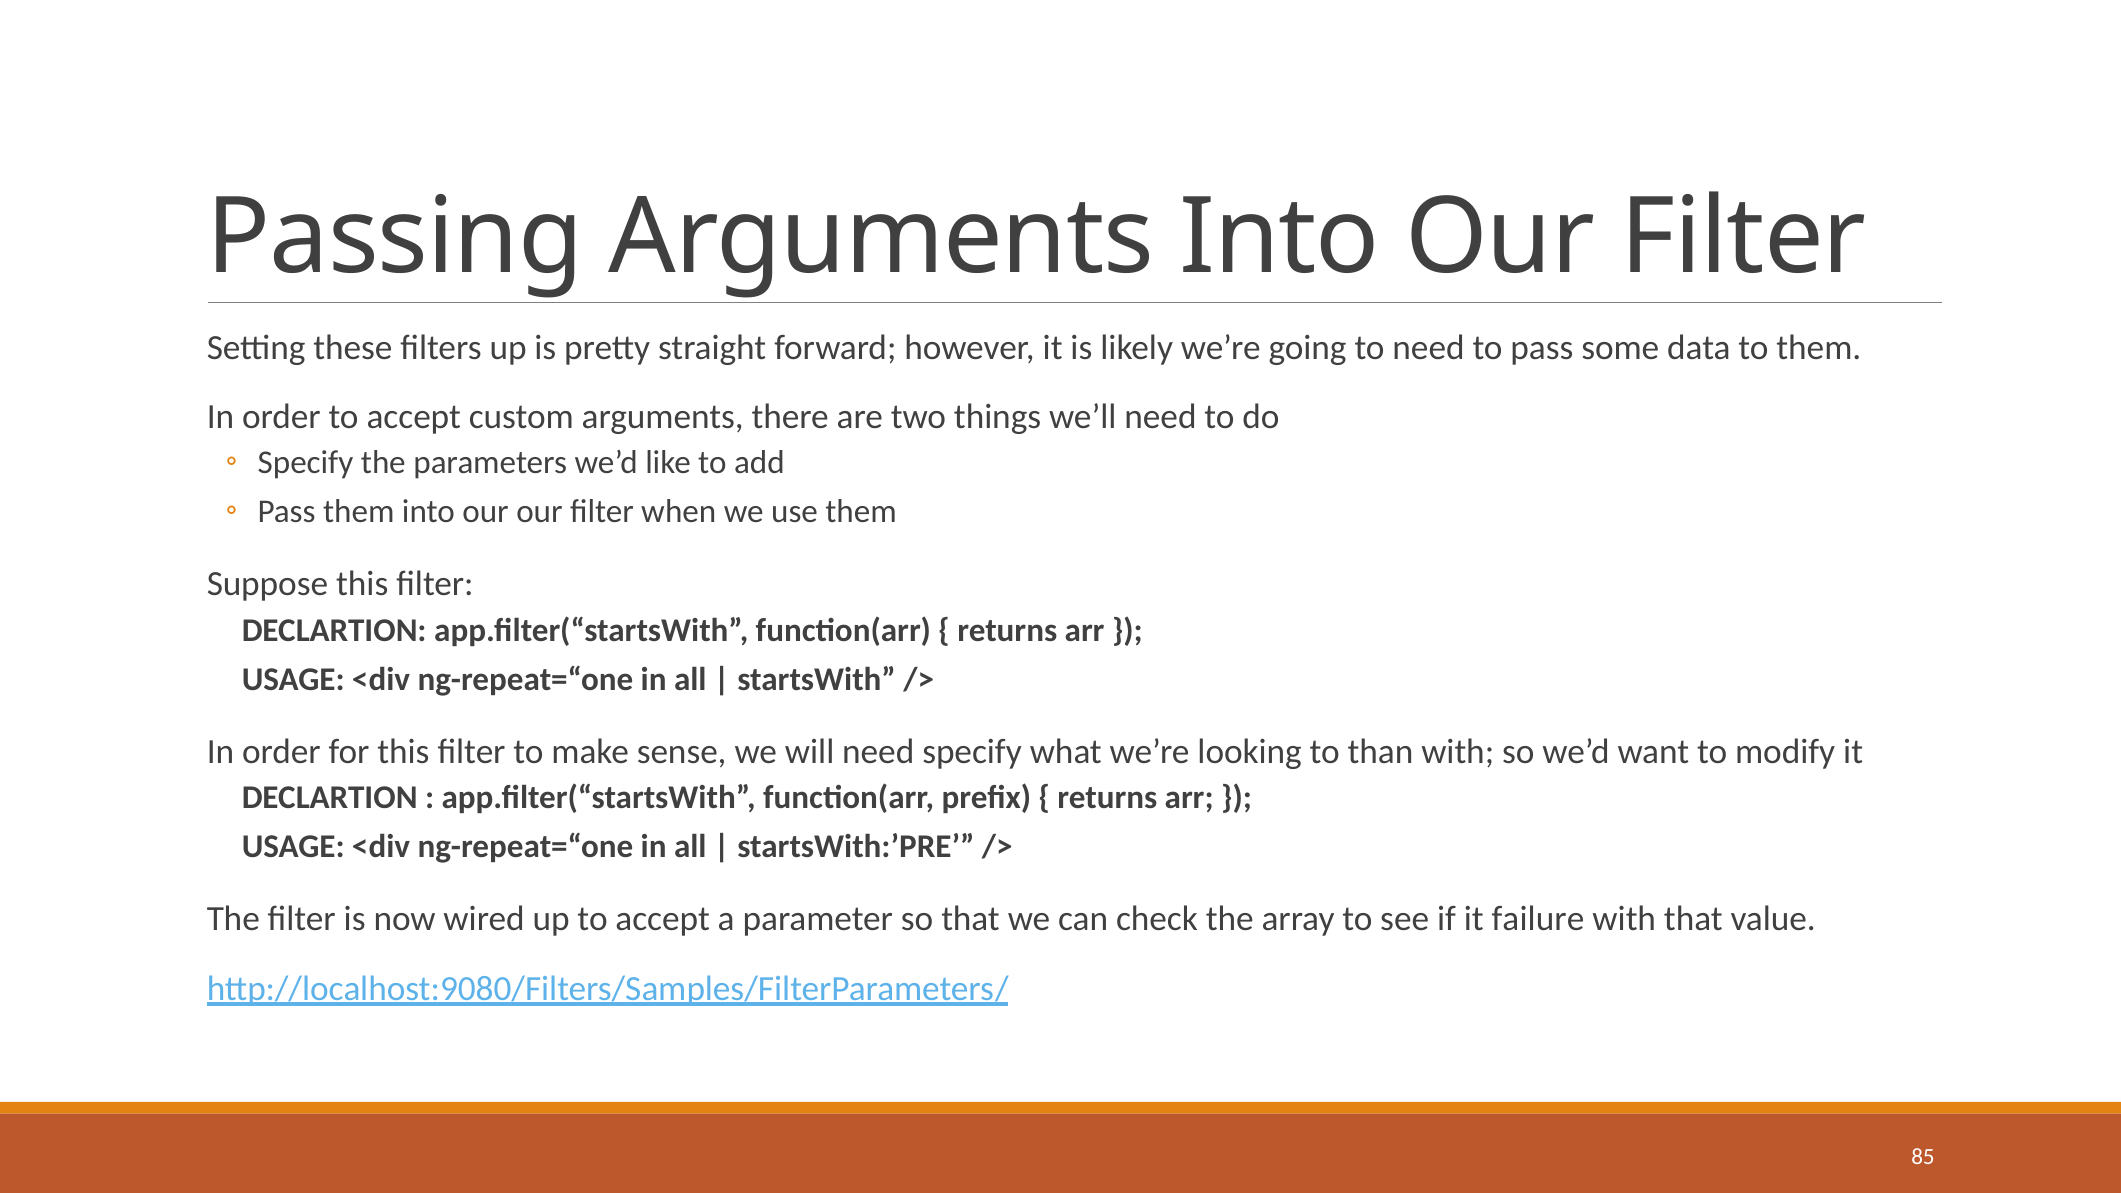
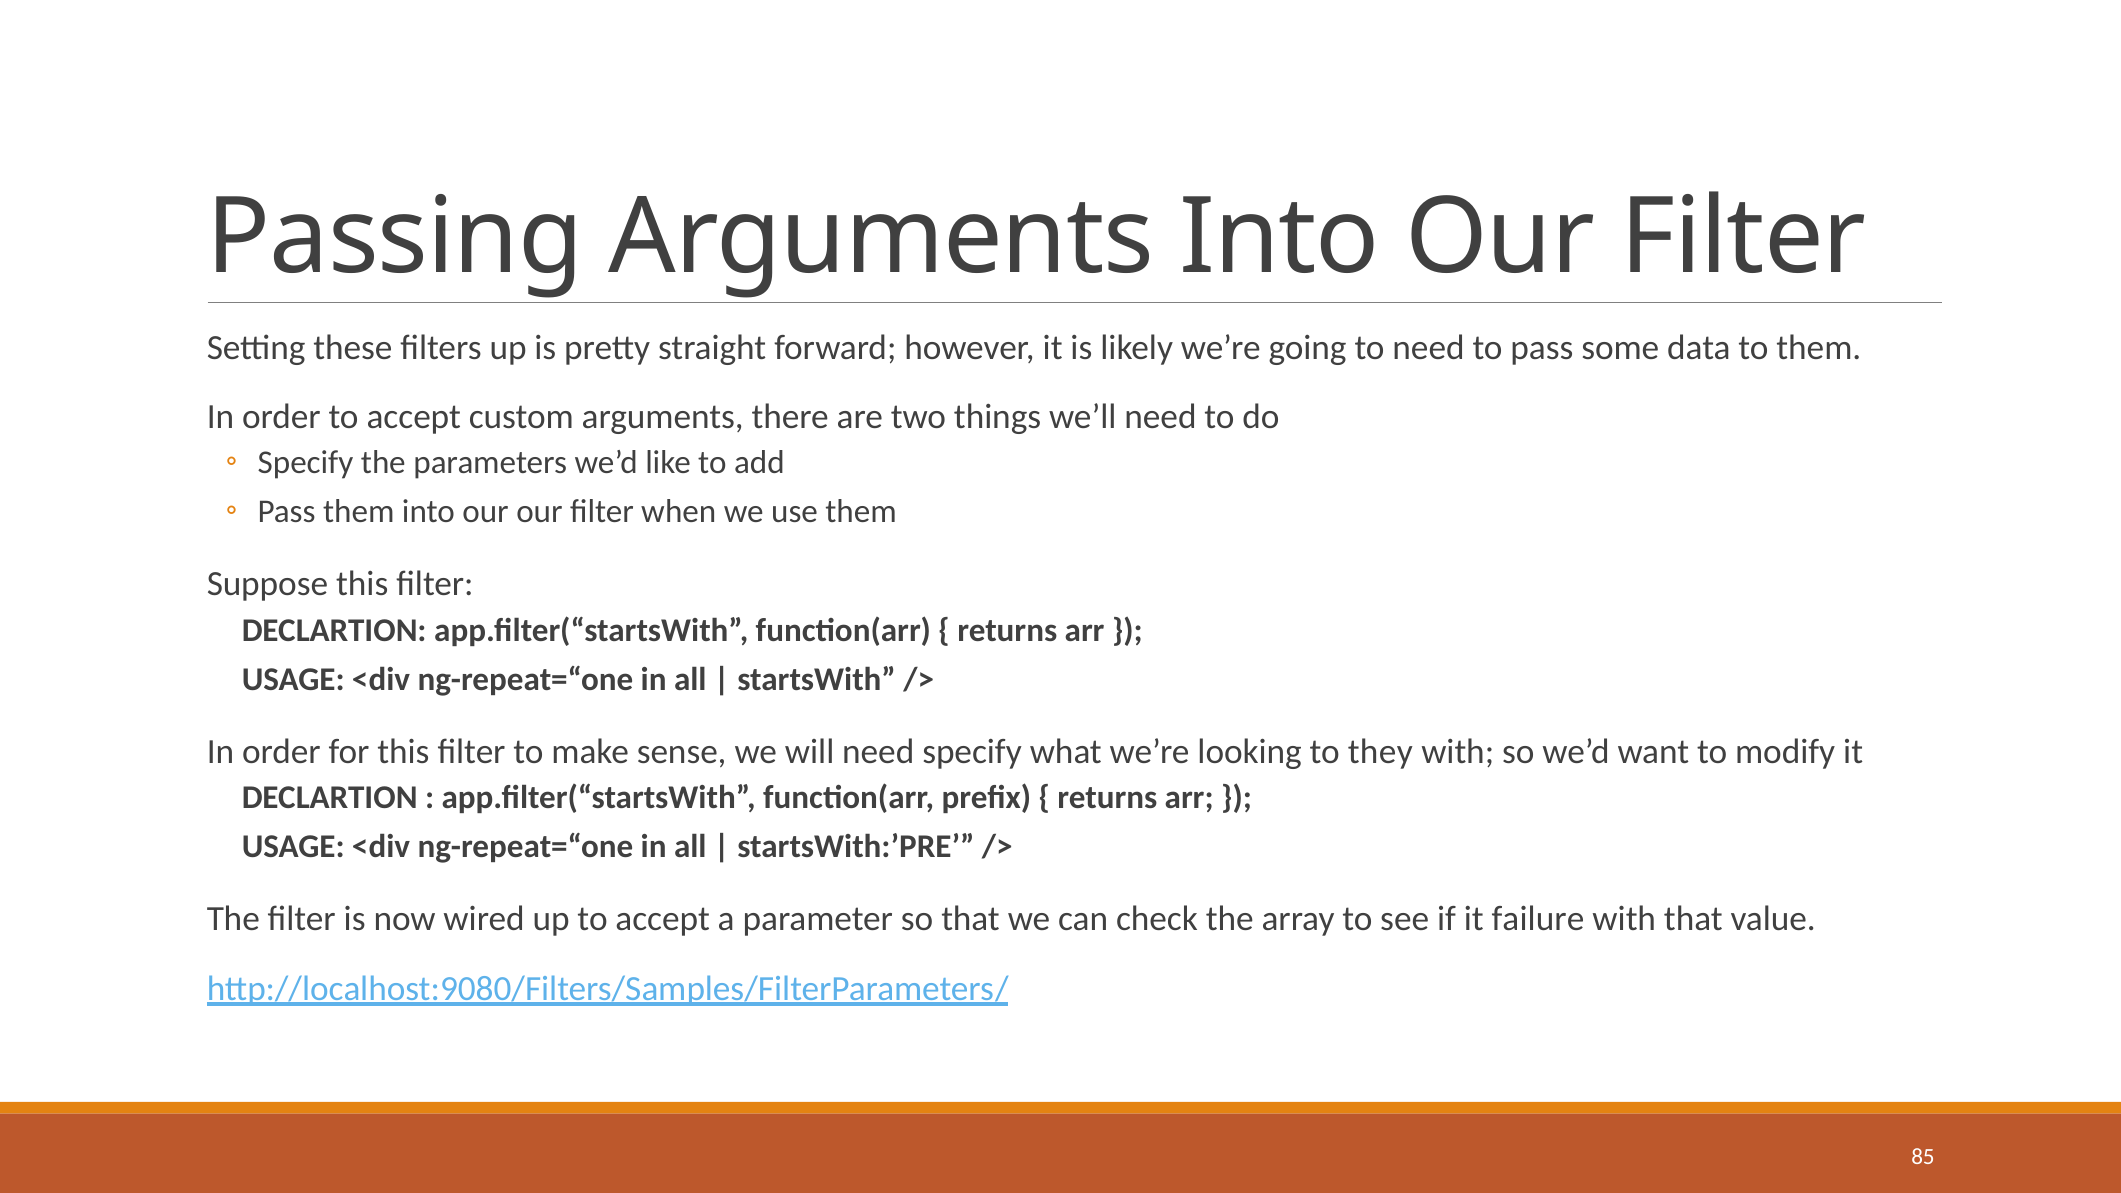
than: than -> they (1380, 752)
